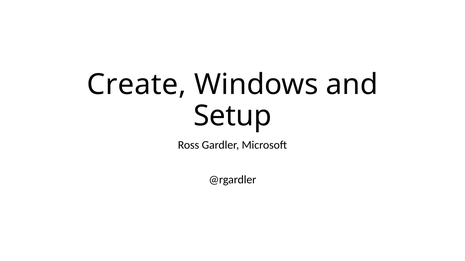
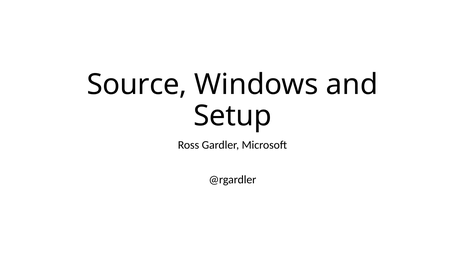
Create: Create -> Source (137, 85)
